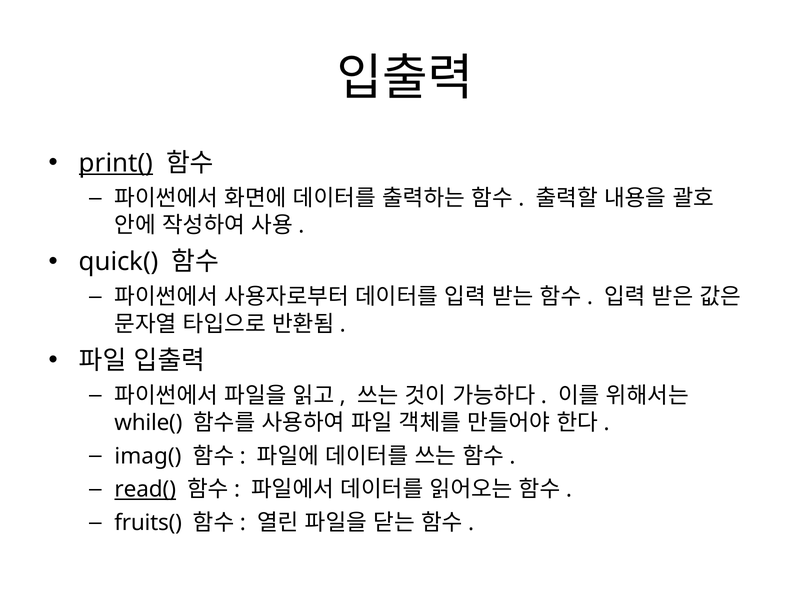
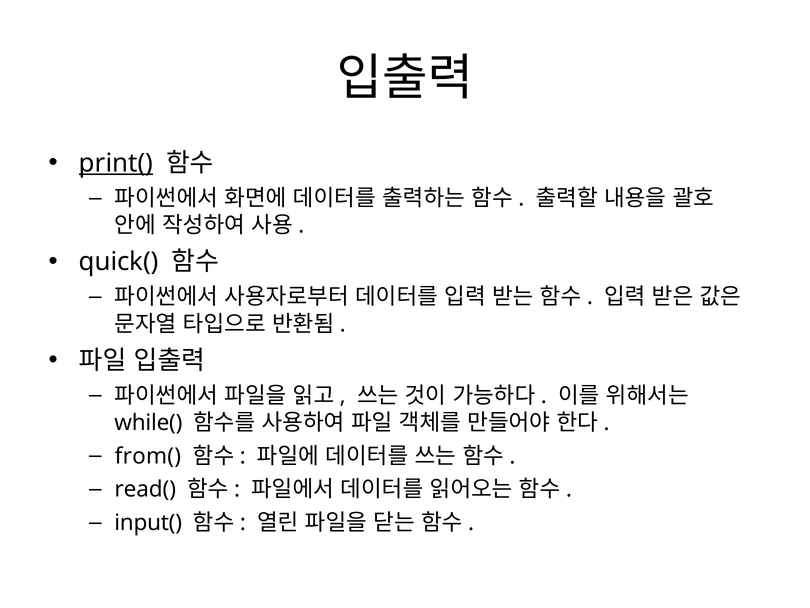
imag(: imag( -> from( (148, 456)
read( underline: present -> none (145, 489)
fruits(: fruits( -> input( (148, 522)
